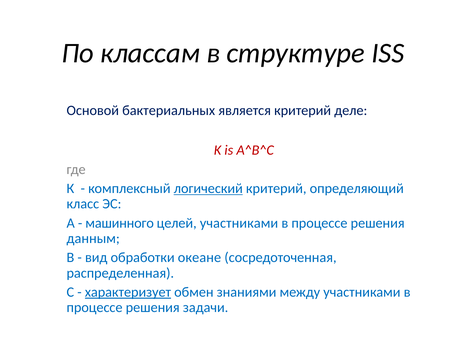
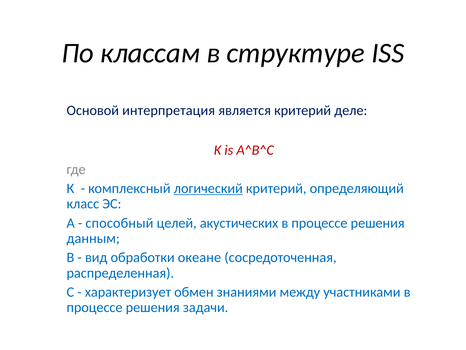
бактериальных: бактериальных -> интерпретация (169, 110)
машинного: машинного -> способный (119, 223)
целей участниками: участниками -> акустических (239, 223)
характеризует underline: present -> none (128, 292)
